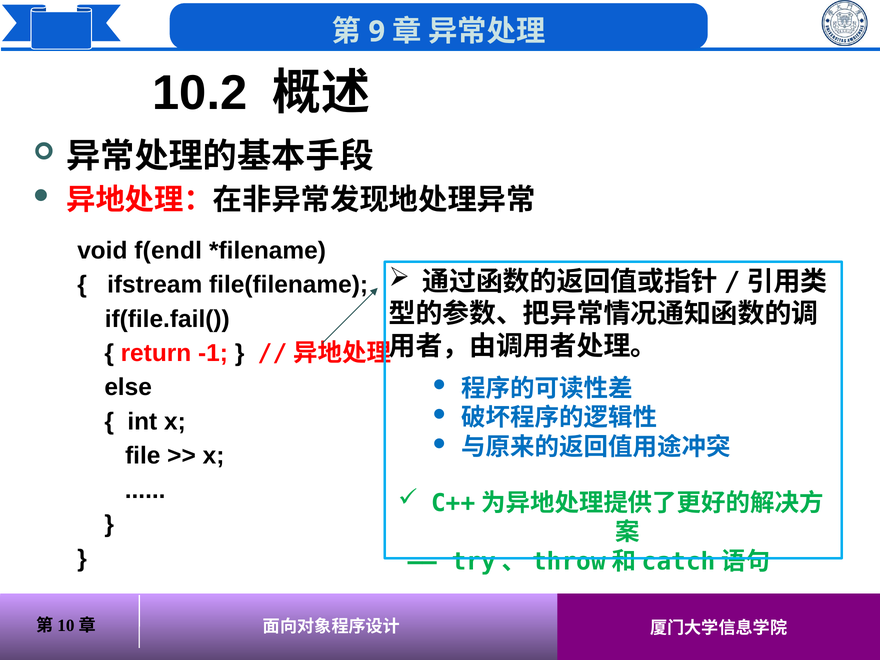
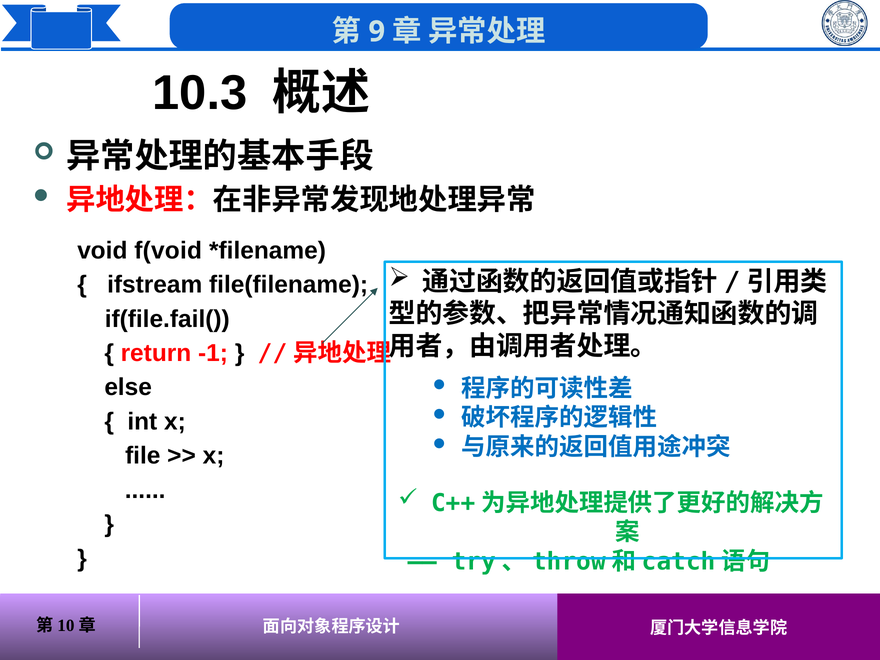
10.2: 10.2 -> 10.3 (200, 93)
f(endl: f(endl -> f(void (168, 250)
